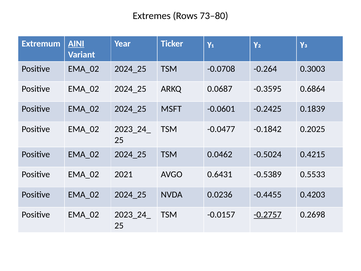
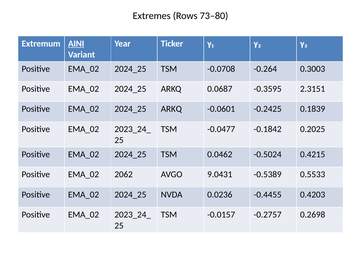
0.6864: 0.6864 -> 2.3151 (313, 89)
MSFT: MSFT -> ARKQ (171, 109)
2021: 2021 -> 2062 (124, 174)
0.6431: 0.6431 -> 9.0431 (220, 174)
-0.2757 underline: present -> none (268, 214)
